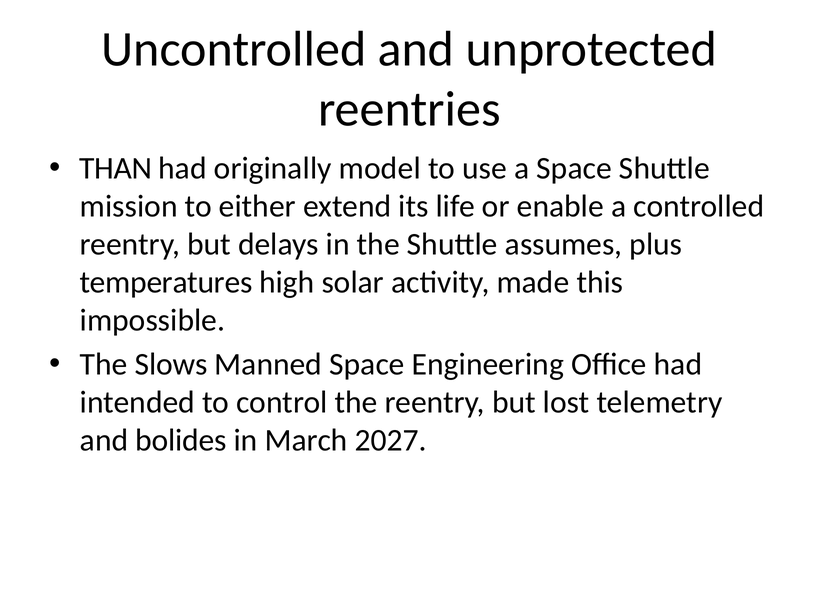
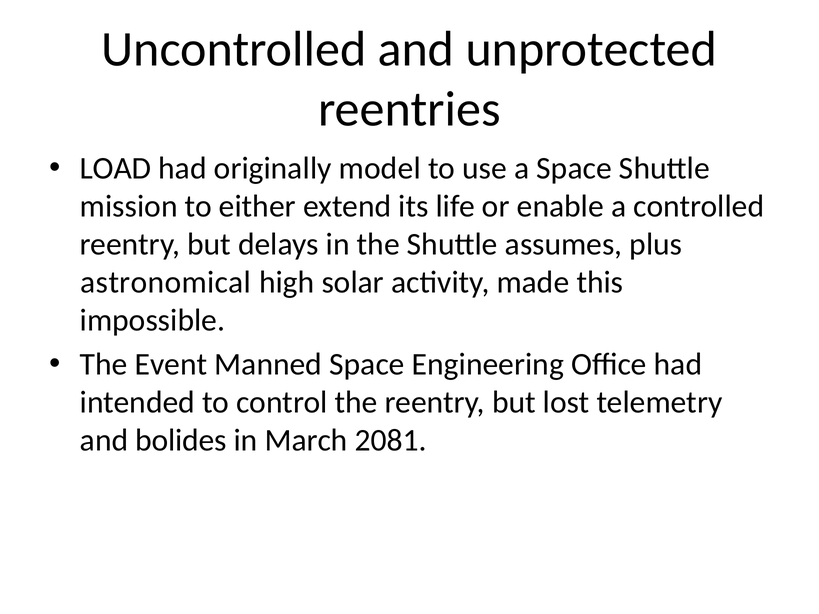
THAN: THAN -> LOAD (116, 169)
temperatures: temperatures -> astronomical (166, 282)
Slows: Slows -> Event (171, 365)
2027: 2027 -> 2081 (391, 441)
